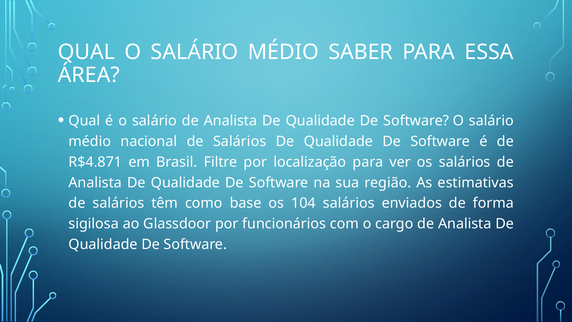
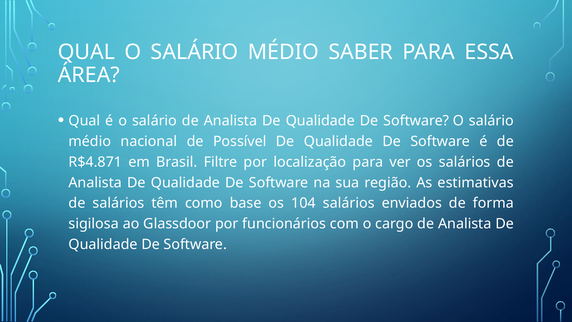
nacional de Salários: Salários -> Possível (240, 141)
